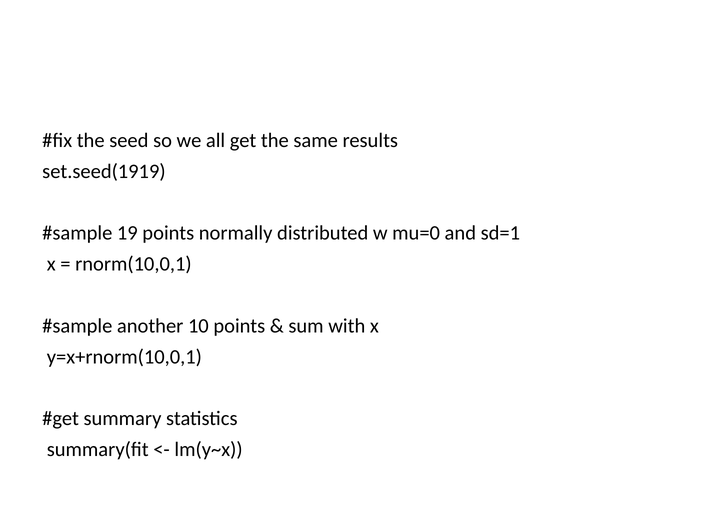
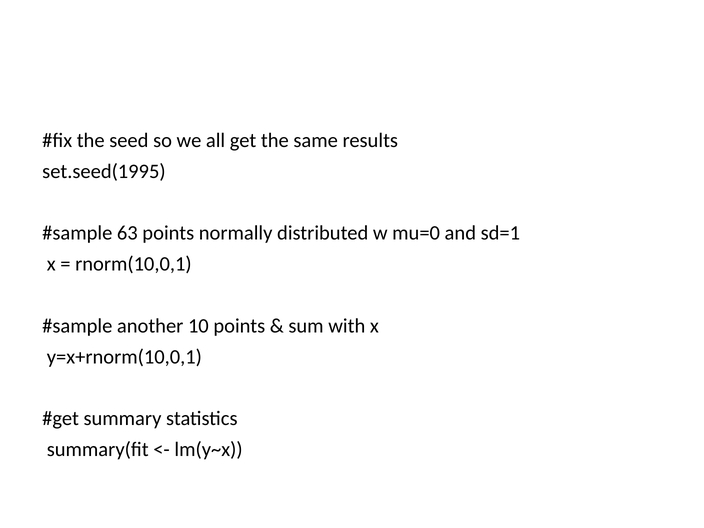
set.seed(1919: set.seed(1919 -> set.seed(1995 (104, 171)
19: 19 -> 63 (127, 233)
